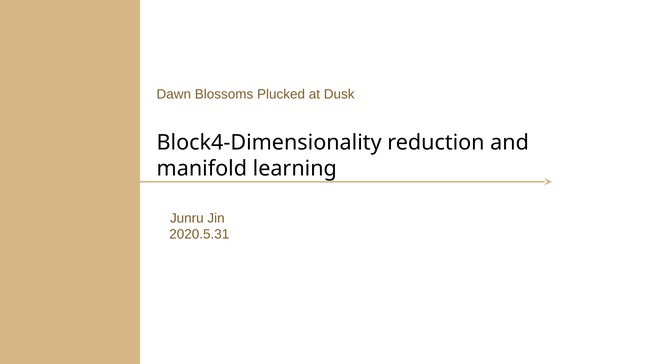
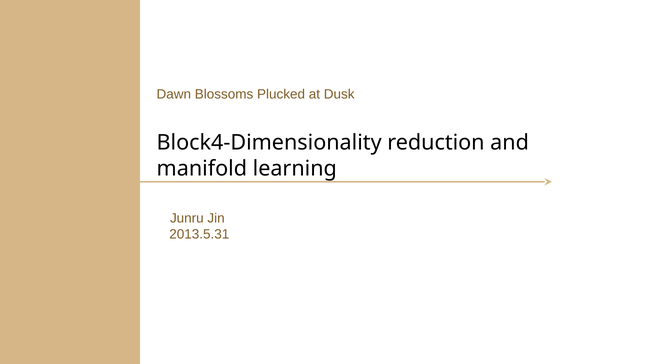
2020.5.31: 2020.5.31 -> 2013.5.31 (199, 234)
